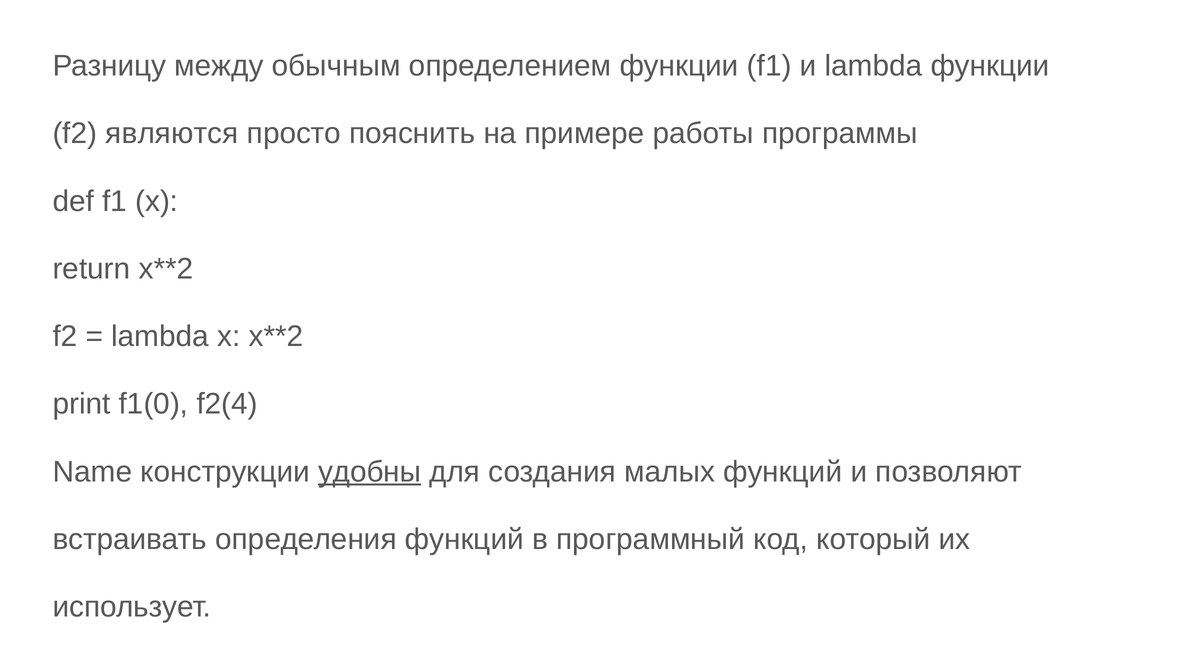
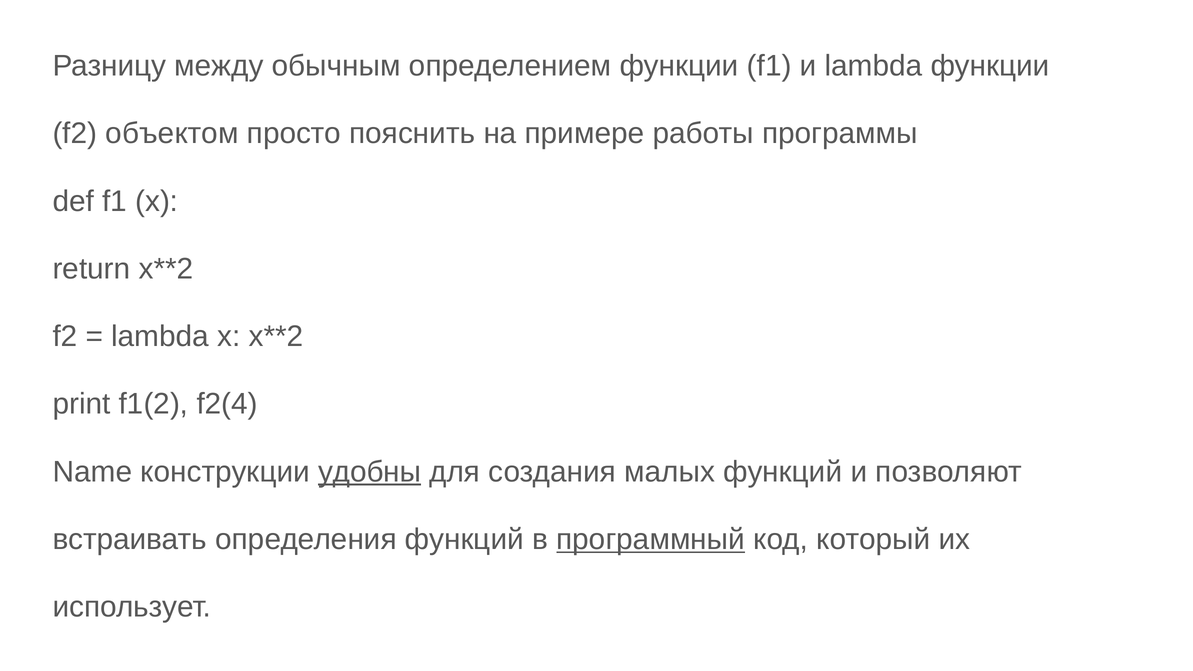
являются: являются -> объектом (172, 134)
f1(0: f1(0 -> f1(2 (153, 404)
программный underline: none -> present (651, 539)
